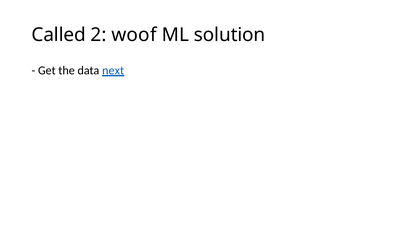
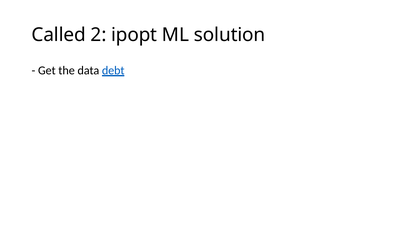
woof: woof -> ipopt (134, 35)
next: next -> debt (113, 70)
